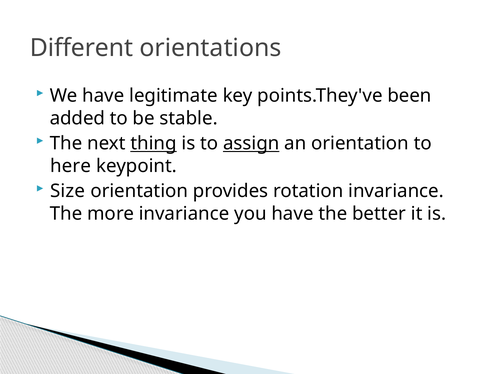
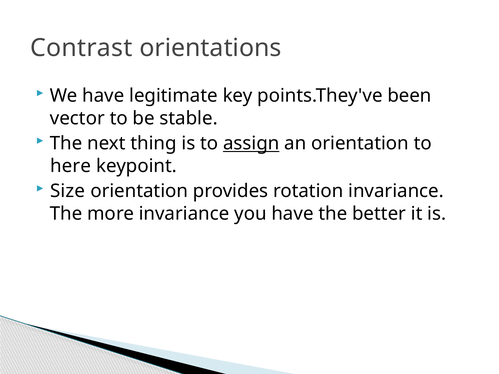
Different: Different -> Contrast (81, 48)
added: added -> vector (77, 118)
thing underline: present -> none (154, 144)
